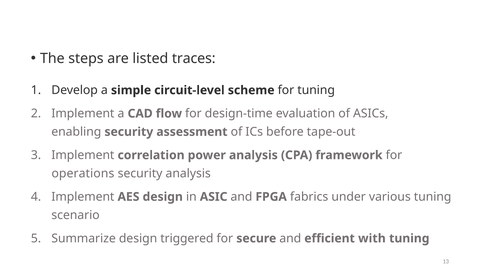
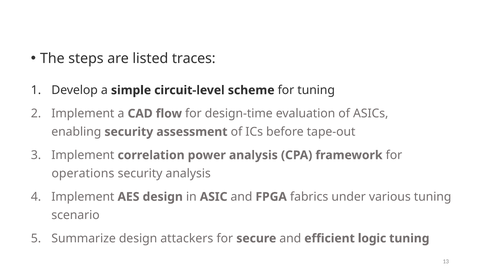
triggered: triggered -> attackers (187, 238)
with: with -> logic (372, 238)
